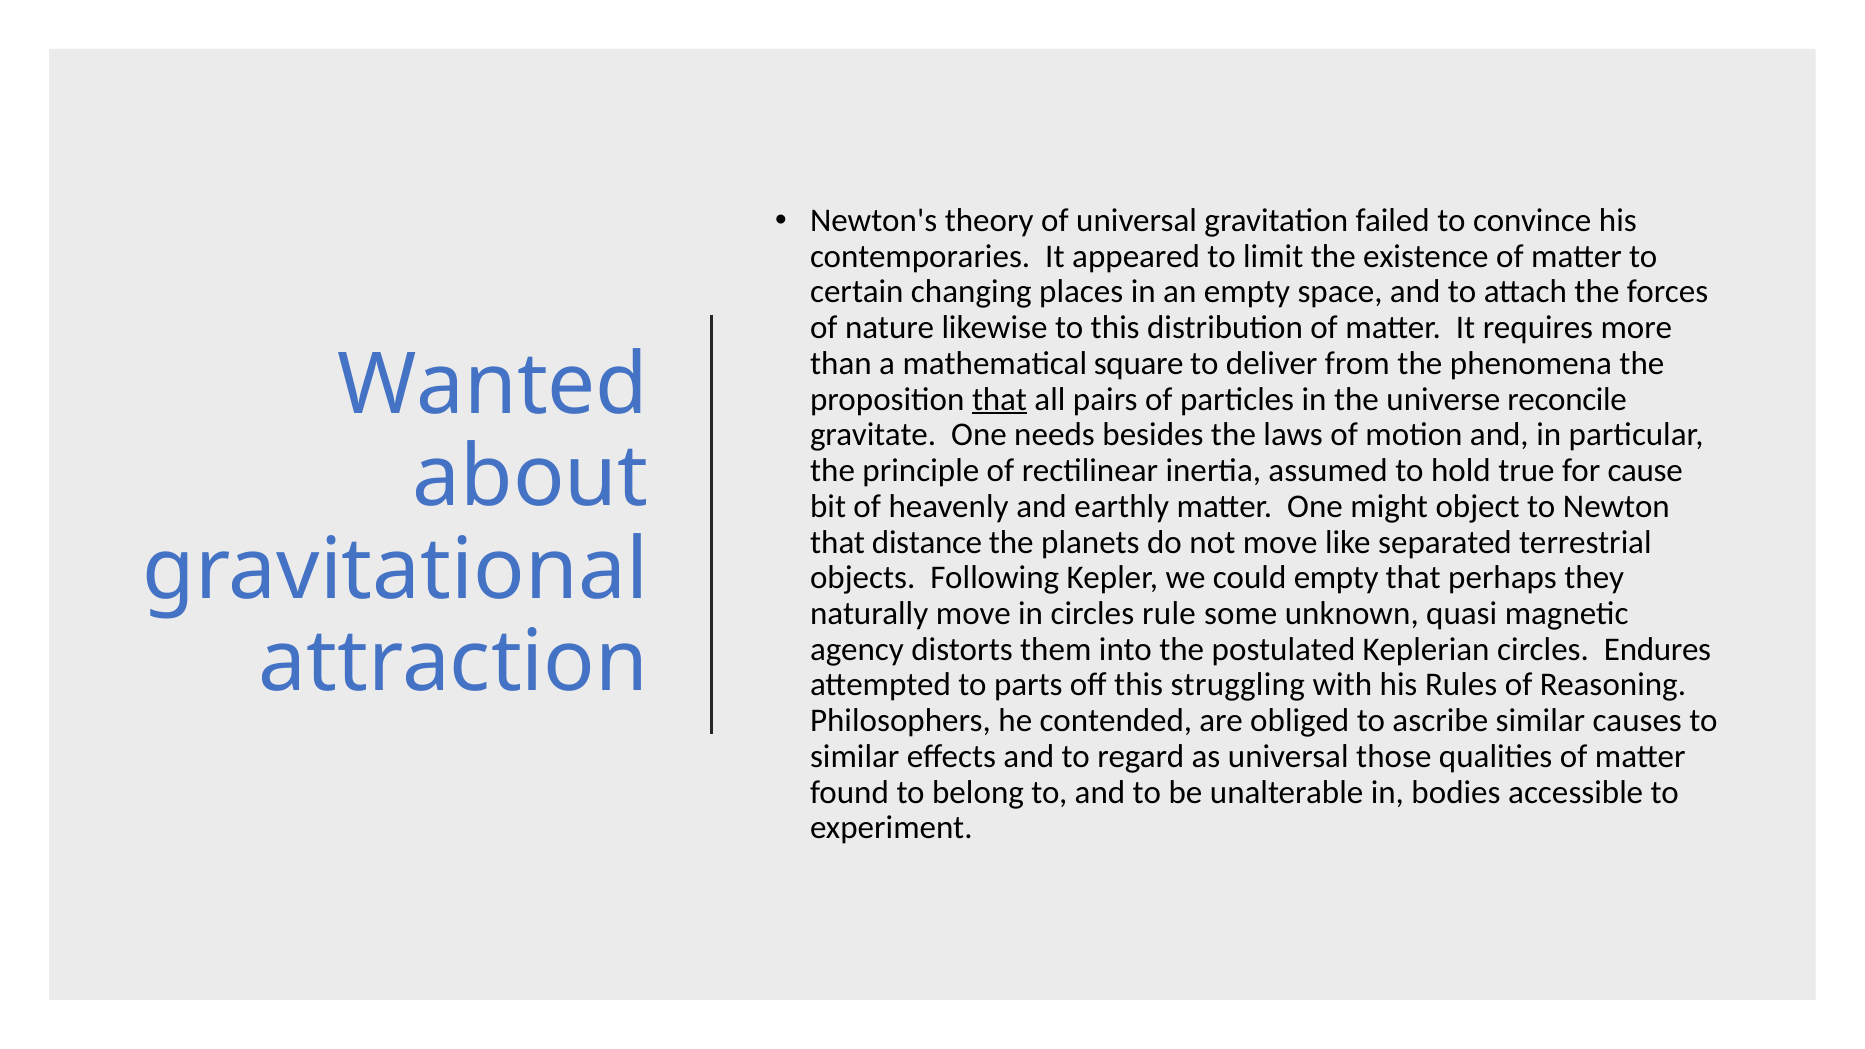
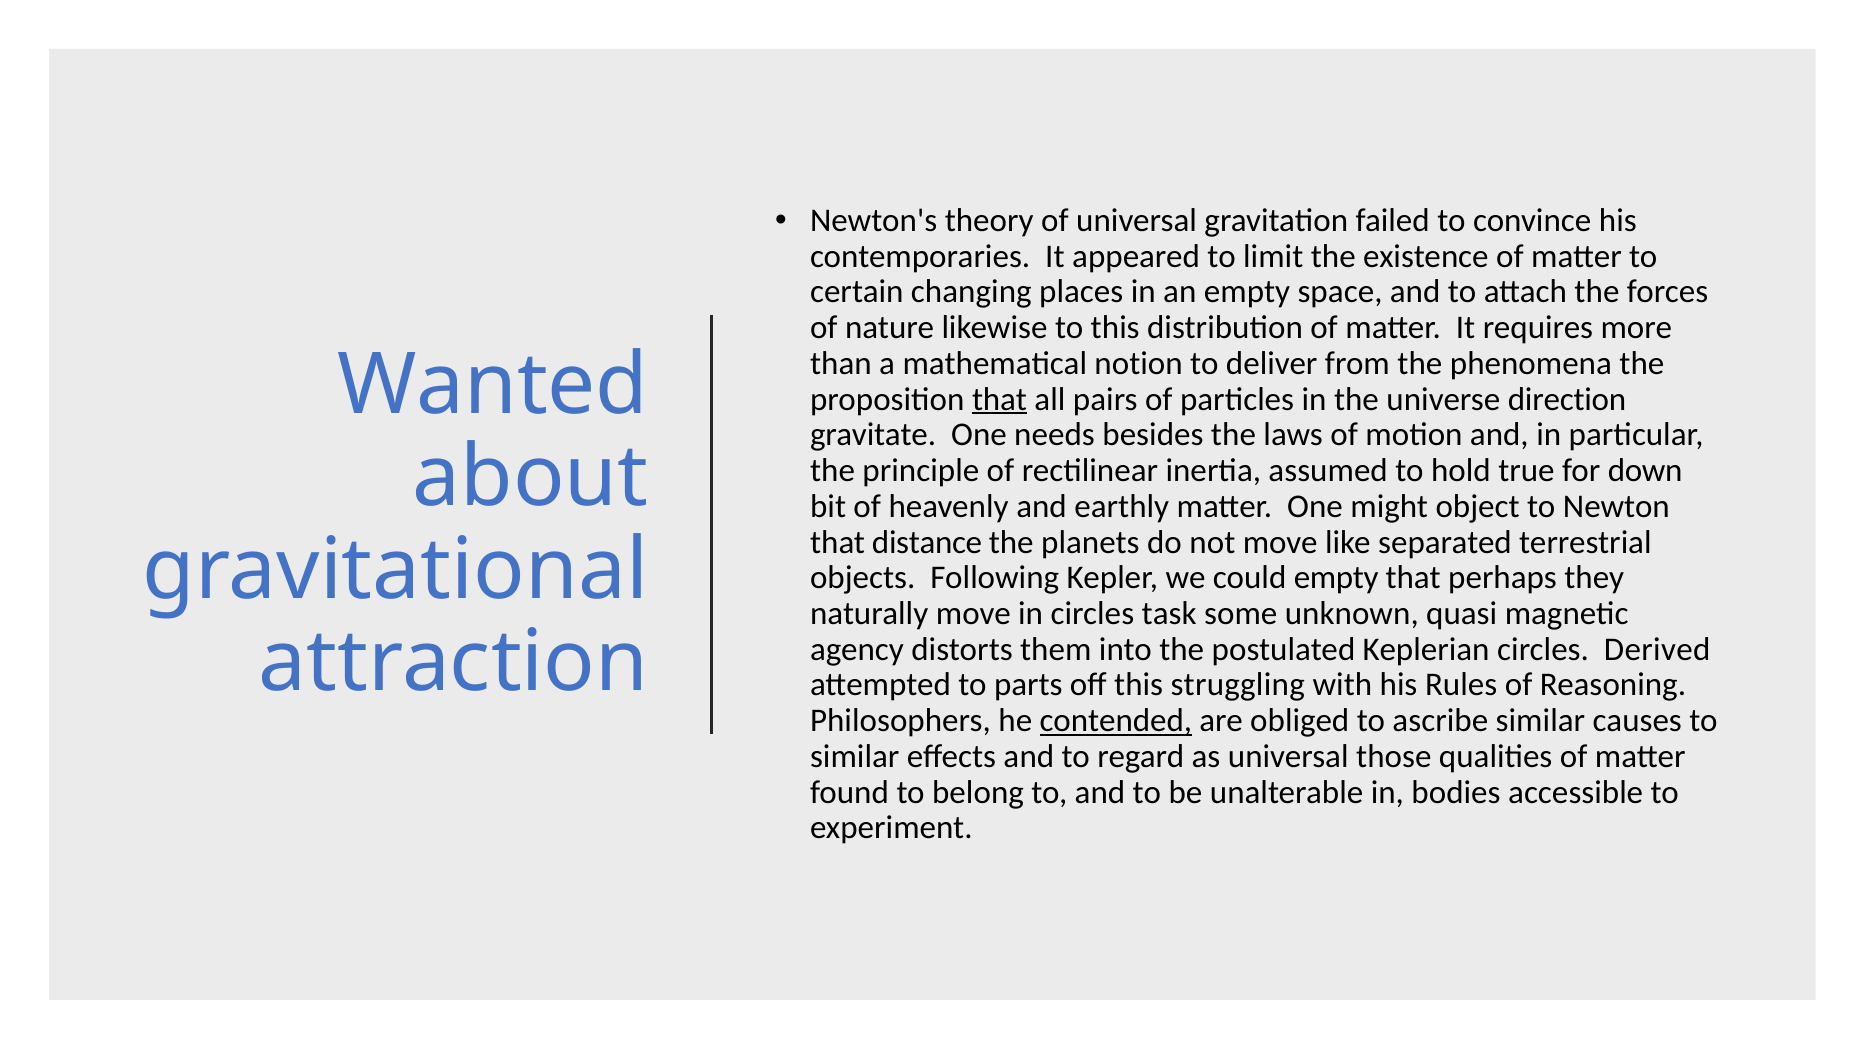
square: square -> notion (1139, 363)
reconcile: reconcile -> direction (1567, 399)
cause: cause -> down (1645, 471)
rule: rule -> task (1169, 614)
Endures: Endures -> Derived (1657, 649)
contended underline: none -> present (1116, 721)
